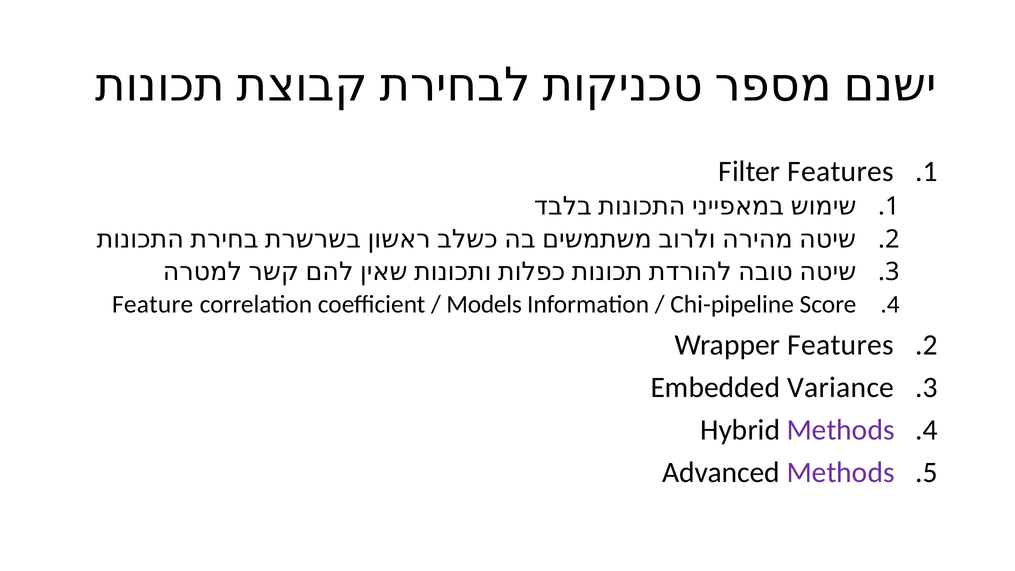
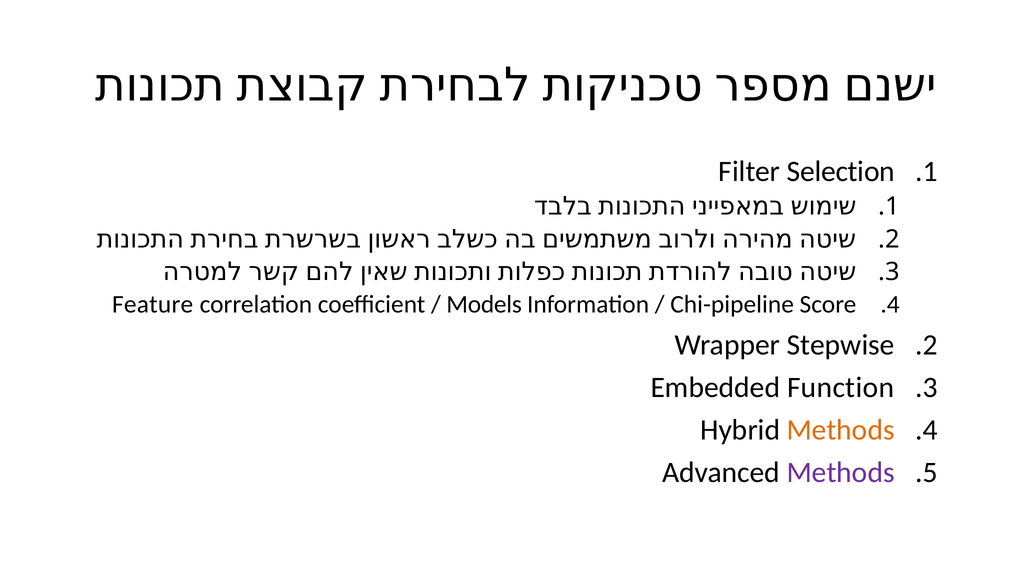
Filter Features: Features -> Selection (841, 172)
Wrapper Features: Features -> Stepwise (841, 345)
Variance: Variance -> Function (841, 387)
Methods colour: purple -> orange (841, 430)
